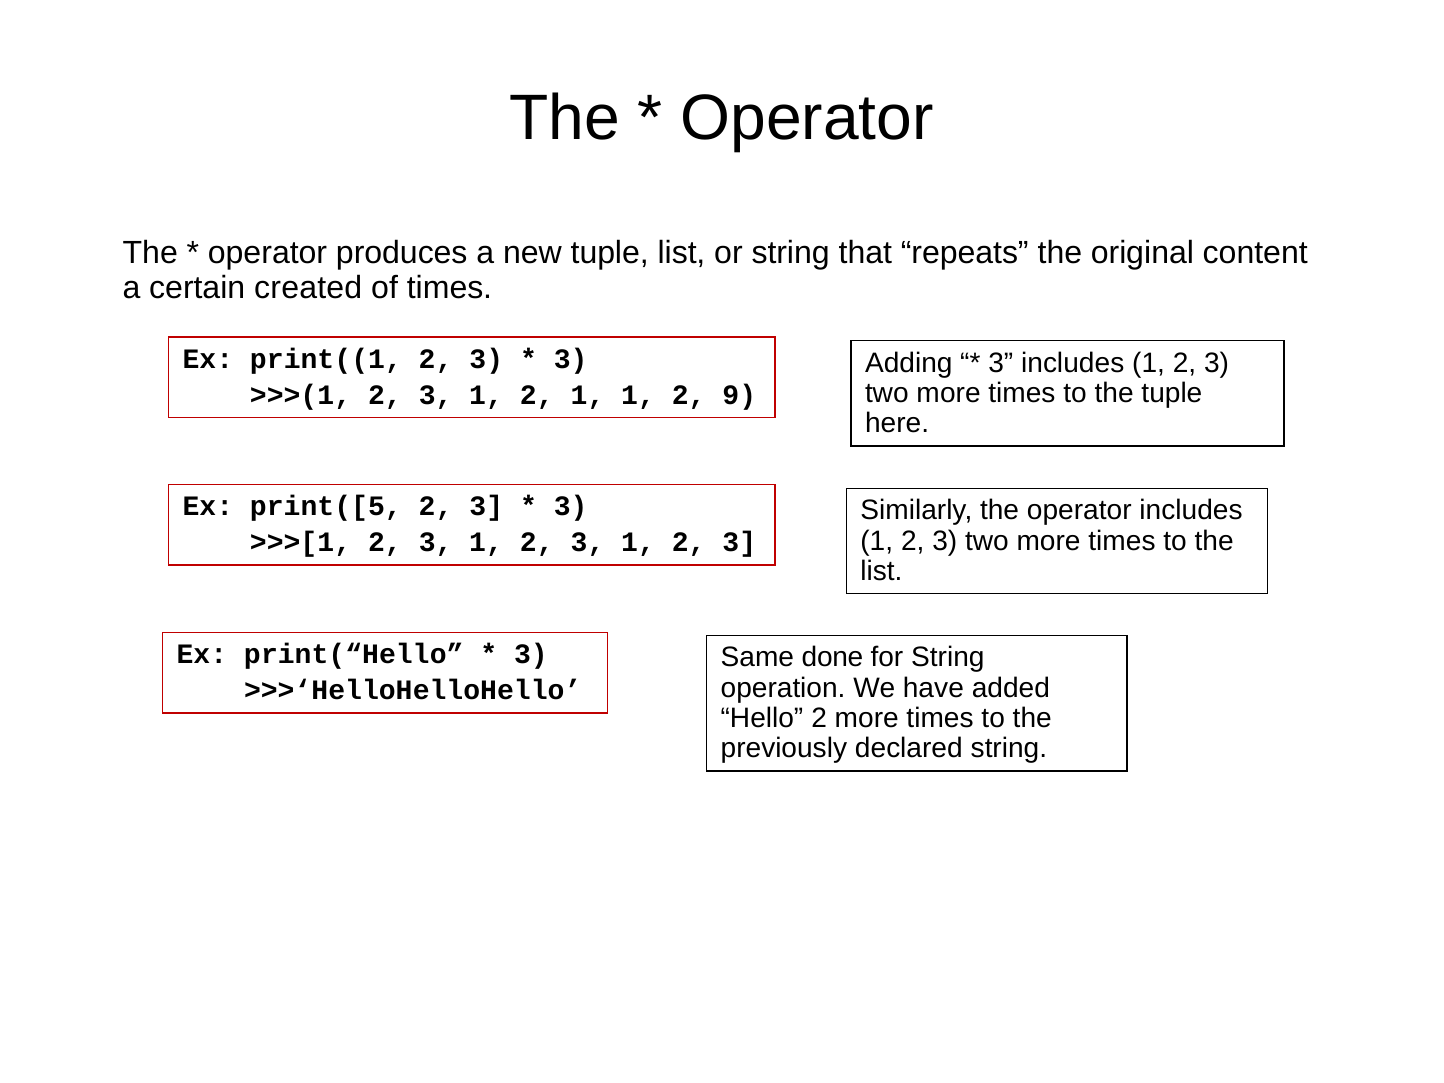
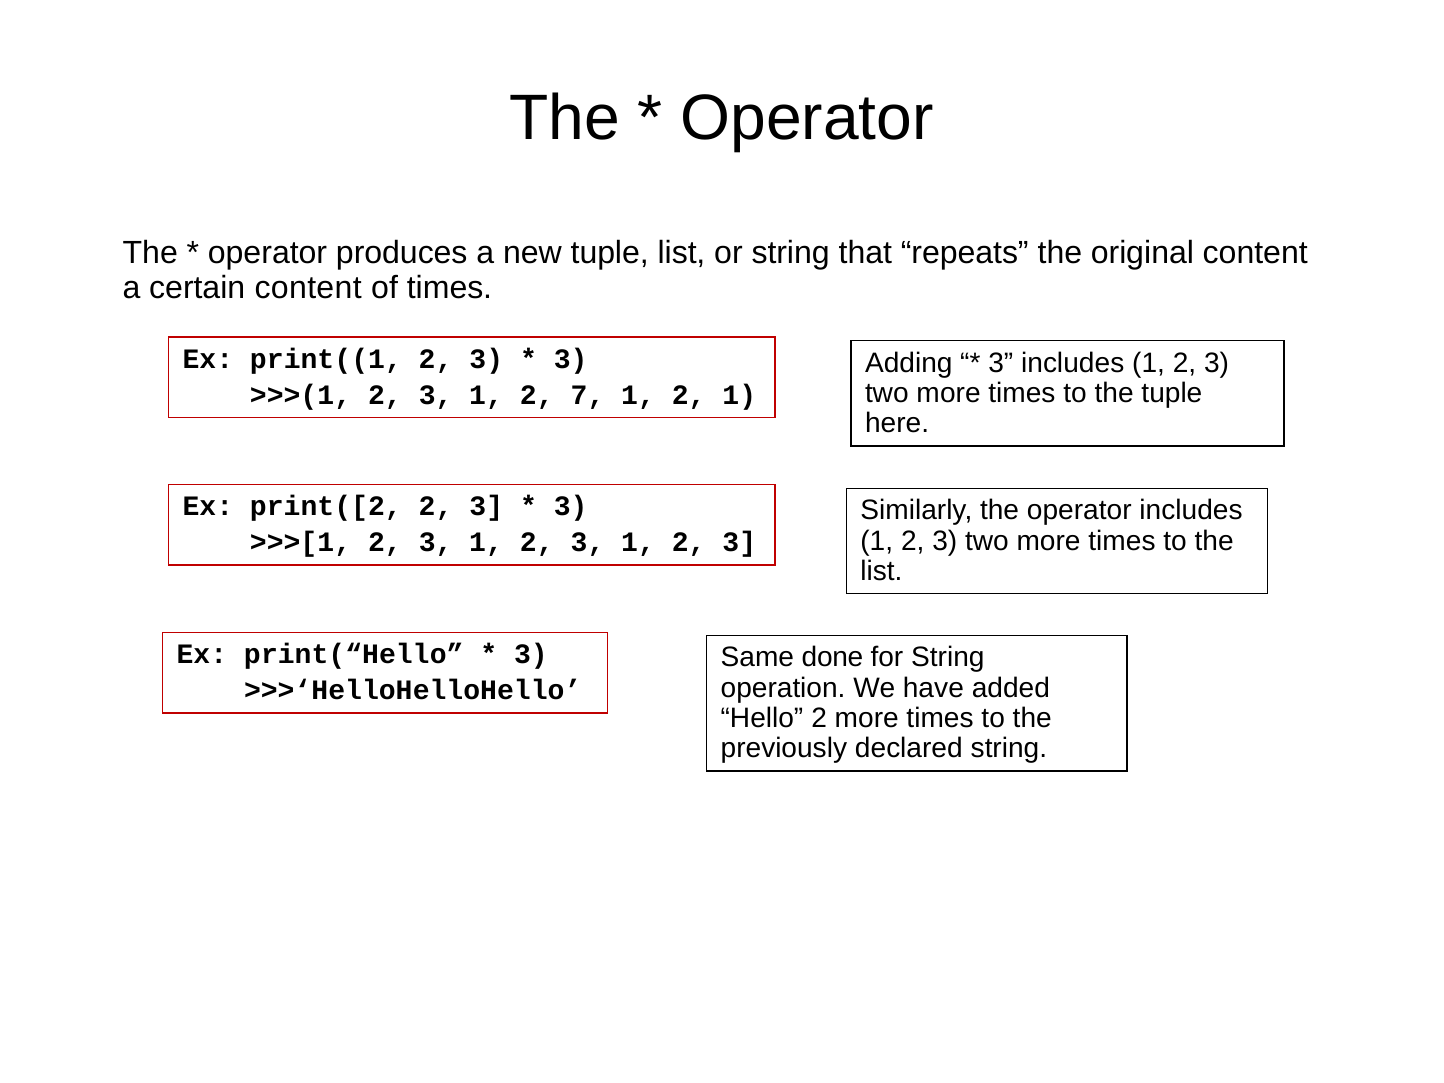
certain created: created -> content (308, 288)
2 1: 1 -> 7 (588, 395)
2 9: 9 -> 1 (739, 395)
print([5: print([5 -> print([2 (326, 507)
